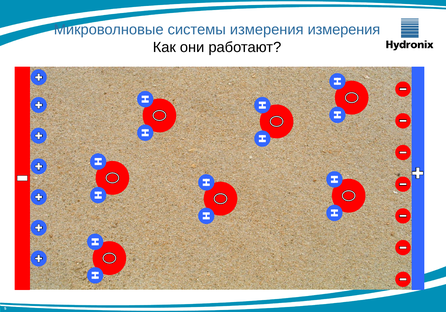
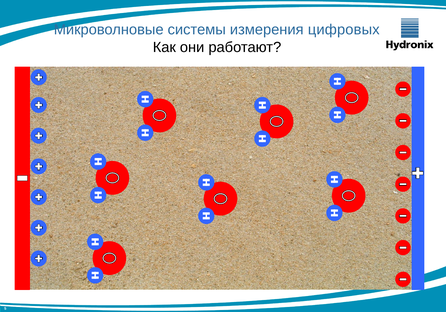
измерения измерения: измерения -> цифровых (344, 30)
